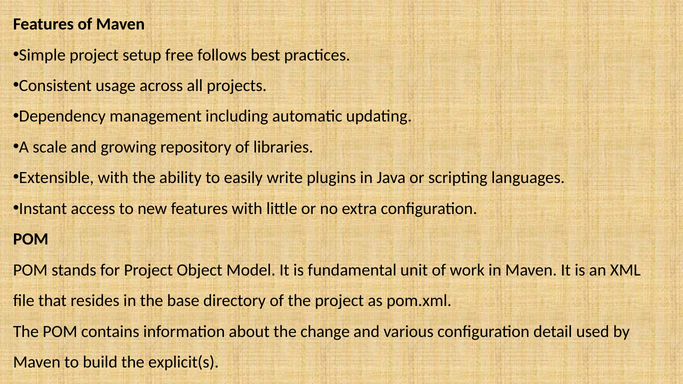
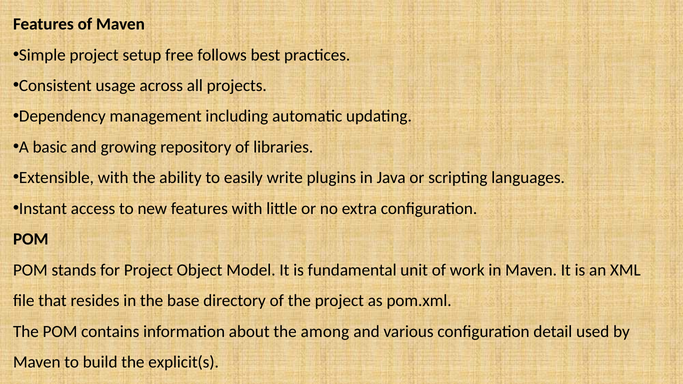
scale: scale -> basic (50, 147)
change: change -> among (325, 332)
